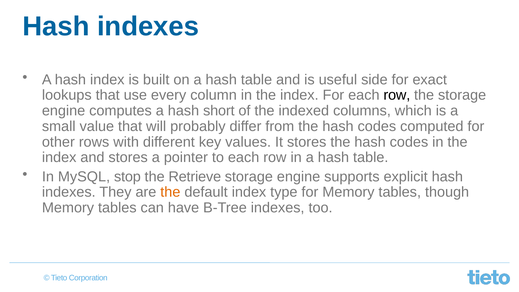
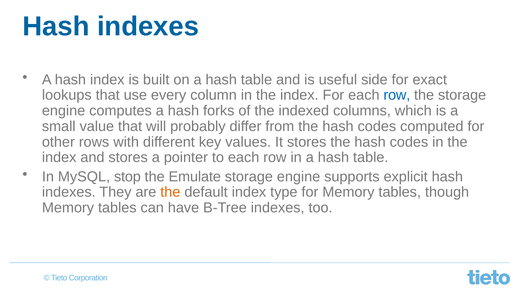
row colour: black -> blue (397, 95)
short: short -> forks (219, 111)
Retrieve: Retrieve -> Emulate (195, 177)
